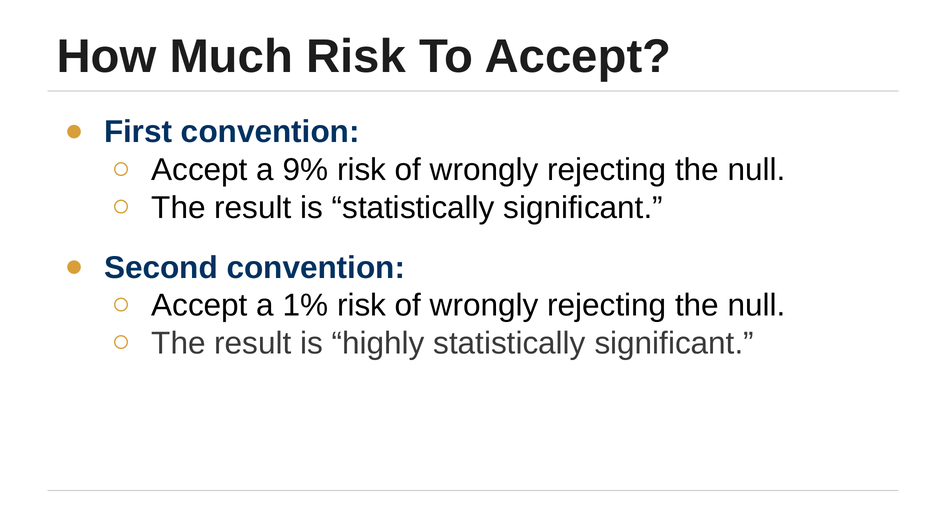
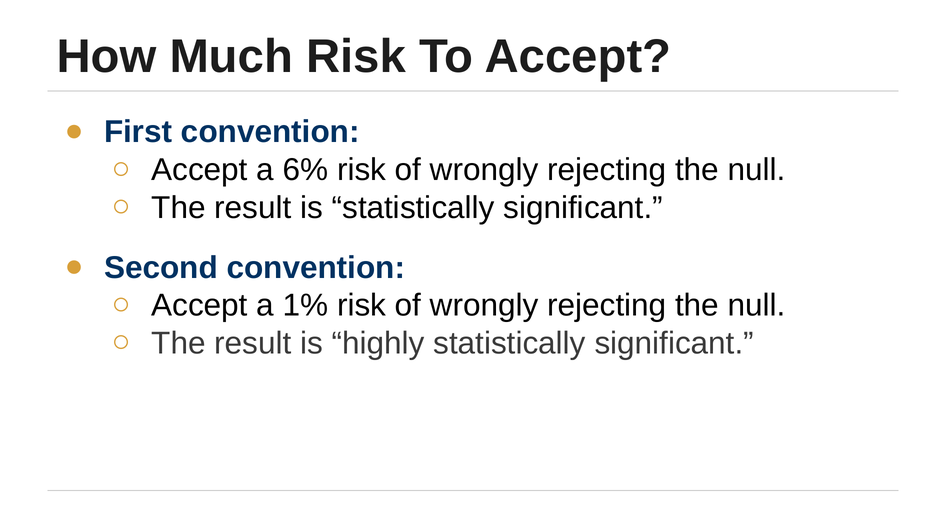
9%: 9% -> 6% (305, 170)
